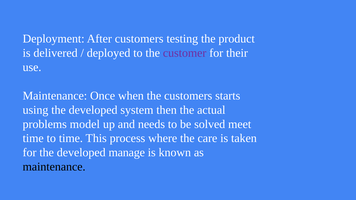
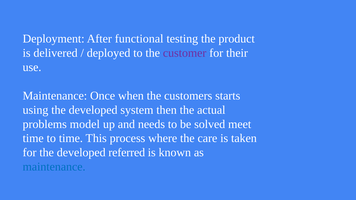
After customers: customers -> functional (139, 39)
manage: manage -> referred (127, 153)
maintenance colour: black -> blue (54, 167)
